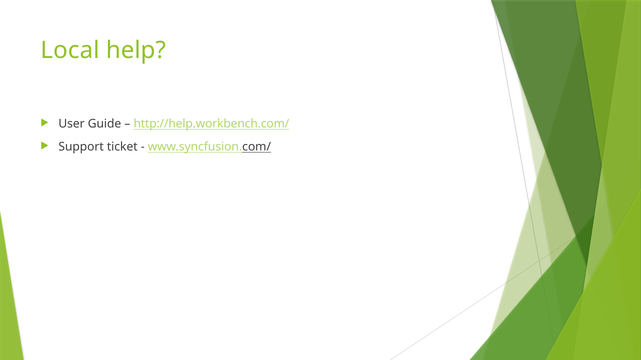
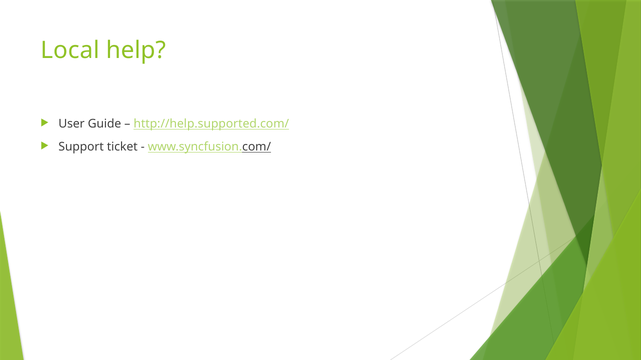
http://help.workbench.com/: http://help.workbench.com/ -> http://help.supported.com/ (211, 124)
